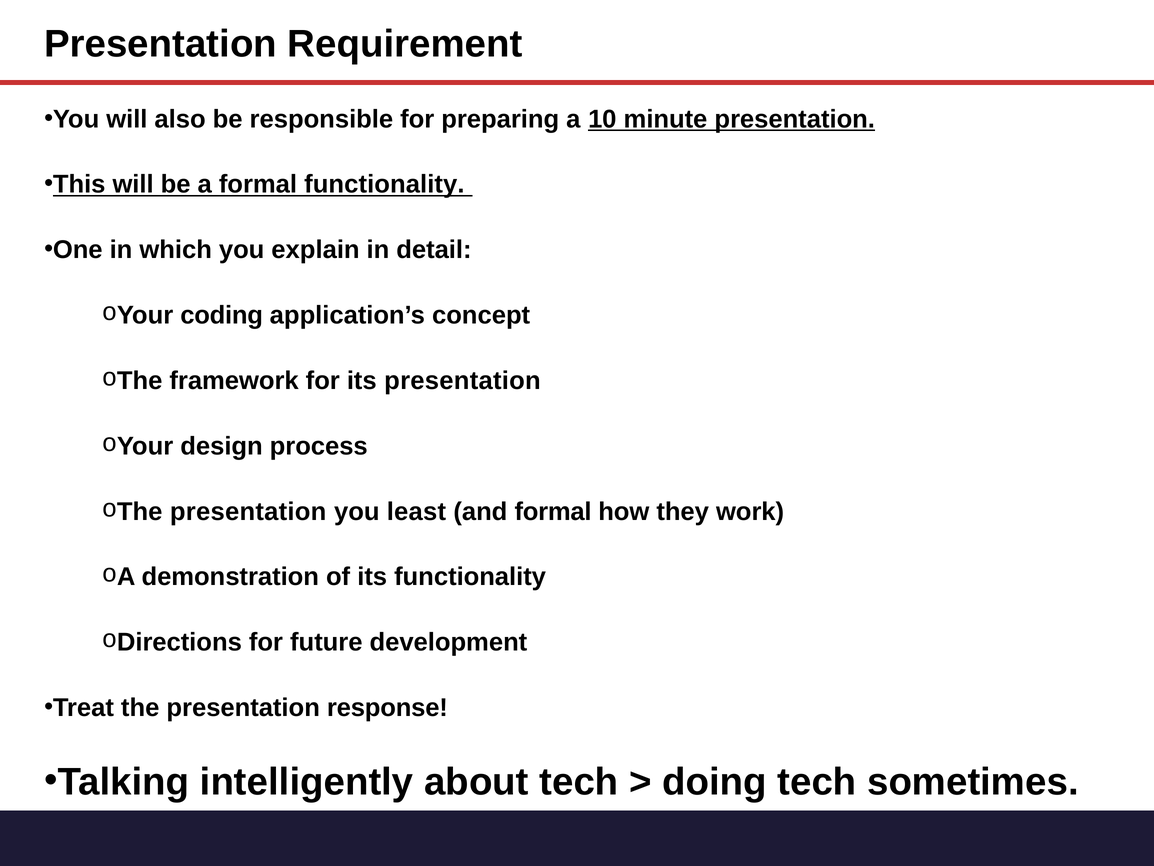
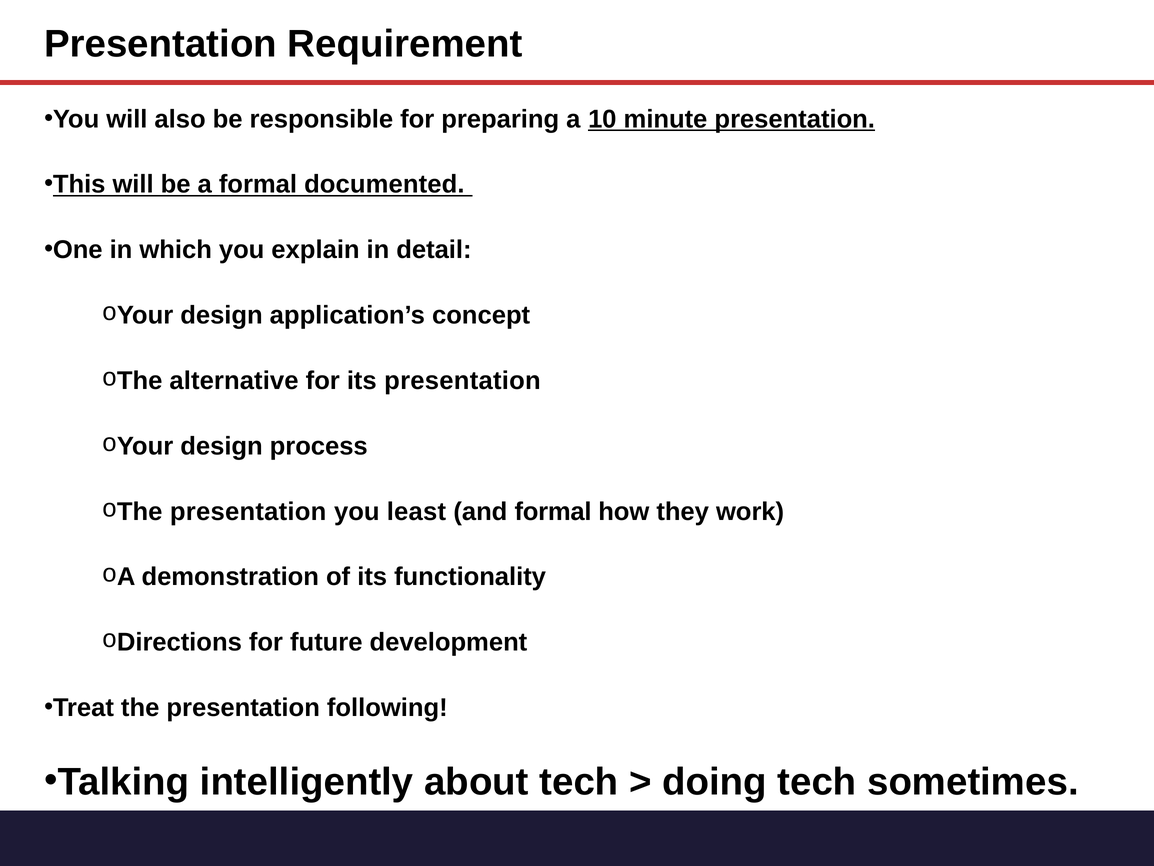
formal functionality: functionality -> documented (384, 184)
coding: coding -> design (222, 315)
framework: framework -> alternative (234, 380)
response: response -> following (387, 707)
